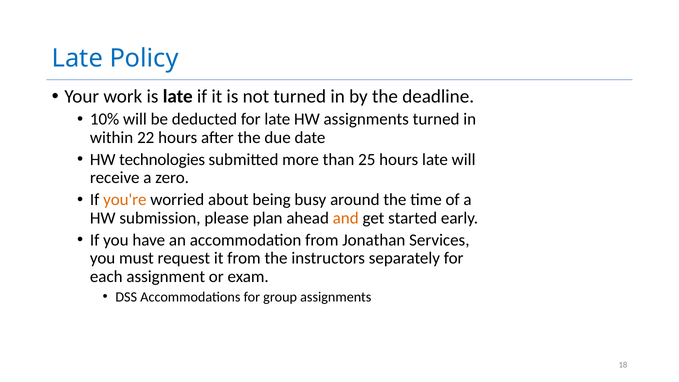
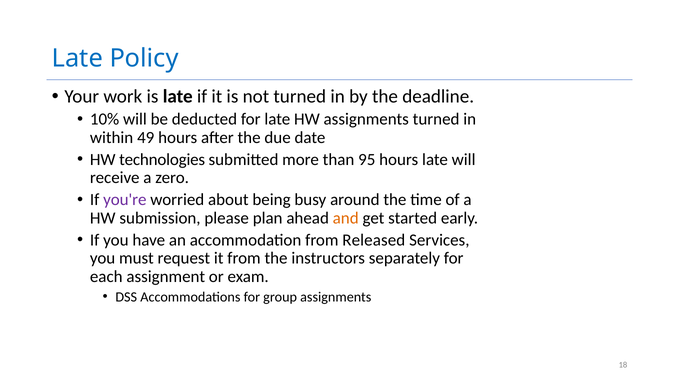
22: 22 -> 49 (146, 138)
25: 25 -> 95 (367, 160)
you're colour: orange -> purple (125, 200)
Jonathan: Jonathan -> Released (374, 240)
